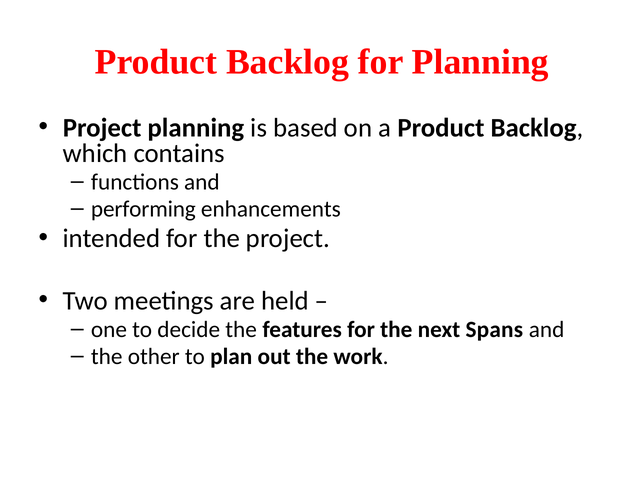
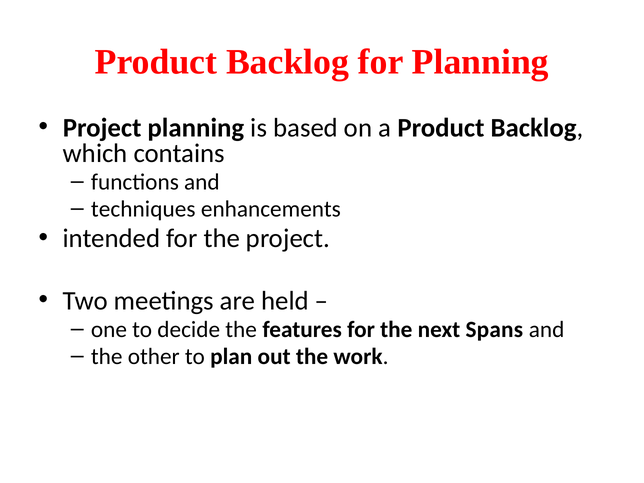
performing: performing -> techniques (143, 209)
